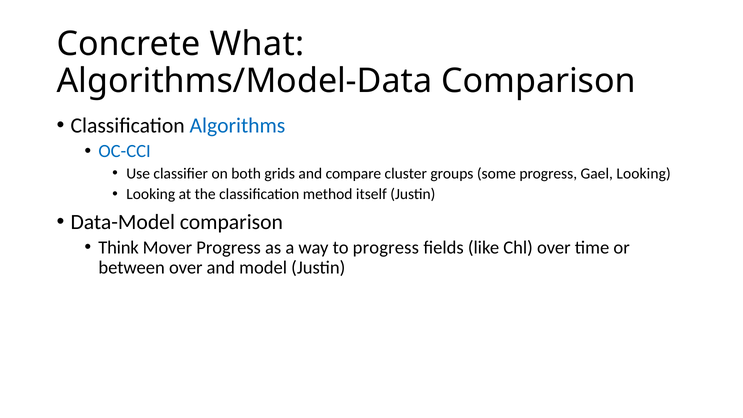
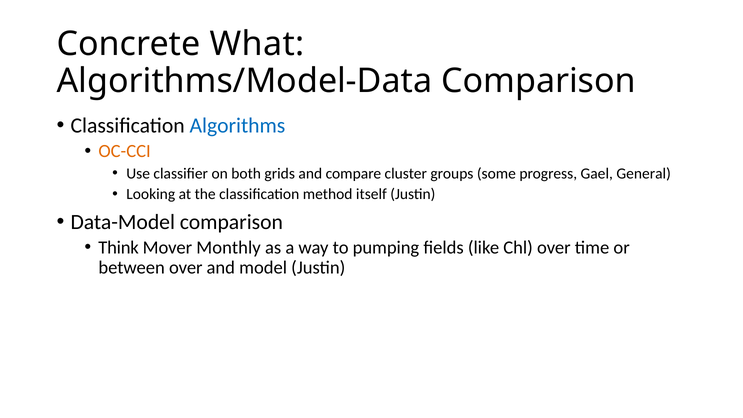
OC-CCI colour: blue -> orange (125, 151)
Gael Looking: Looking -> General (644, 173)
Mover Progress: Progress -> Monthly (229, 247)
to progress: progress -> pumping (386, 247)
